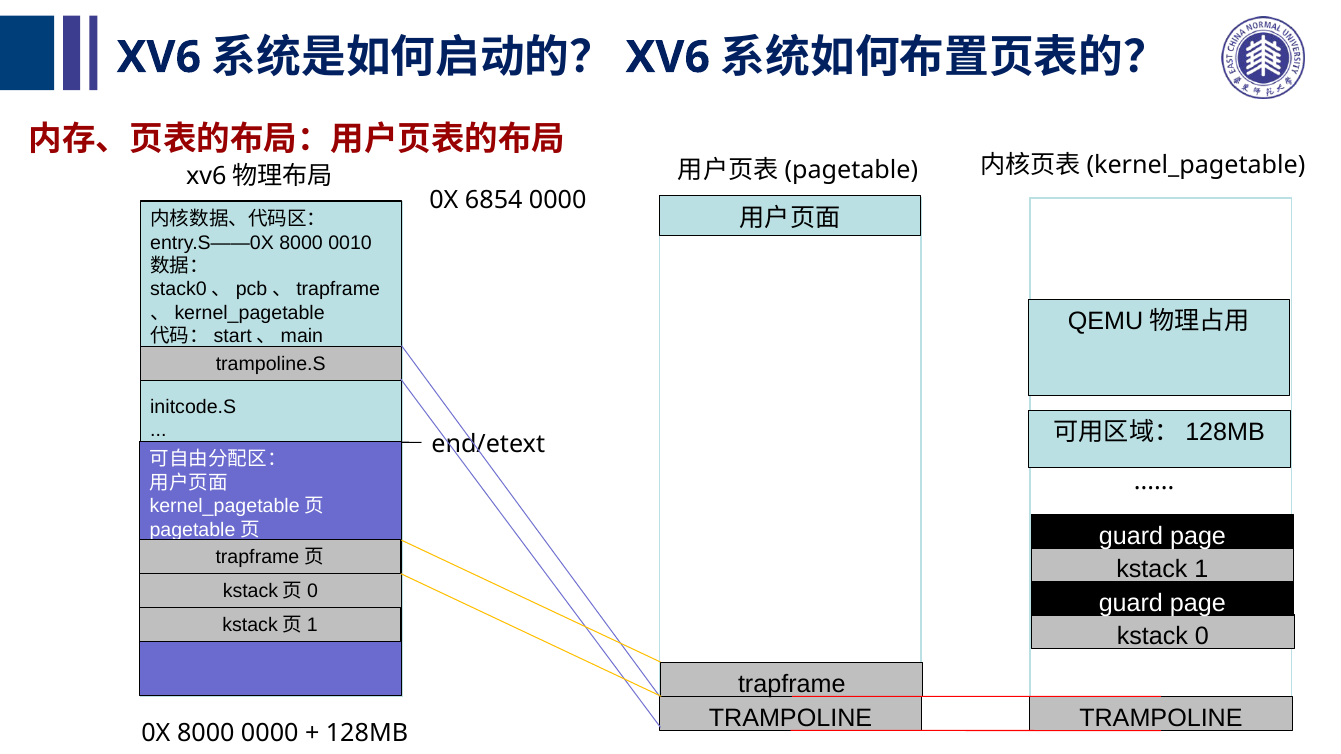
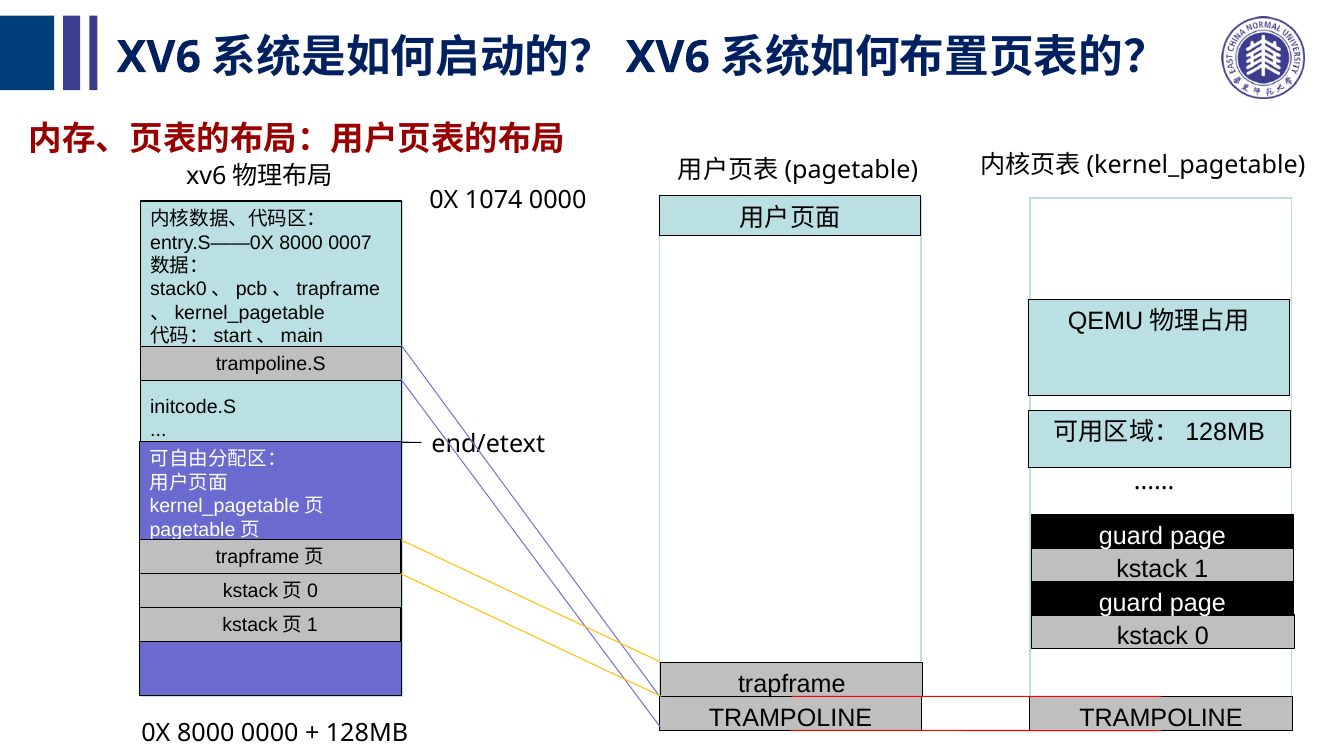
6854: 6854 -> 1074 (494, 200)
0010: 0010 -> 0007 (350, 243)
